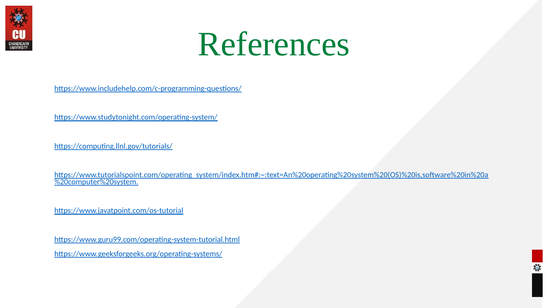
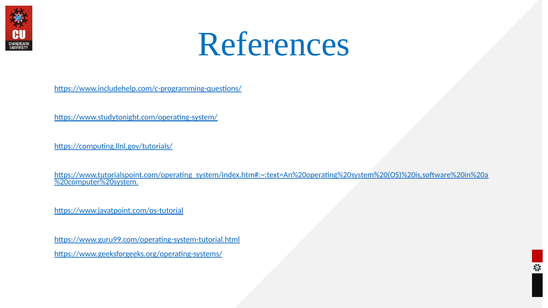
References colour: green -> blue (274, 44)
